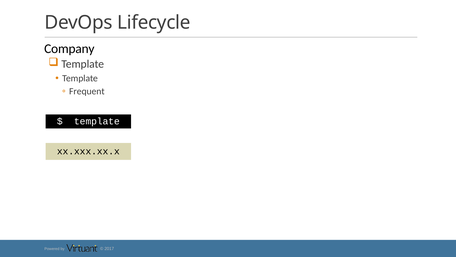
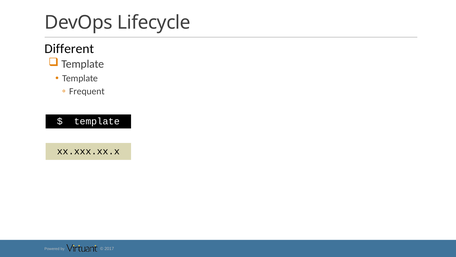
Company: Company -> Different (69, 49)
